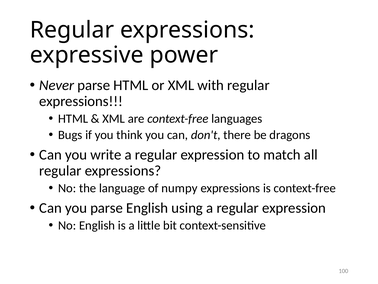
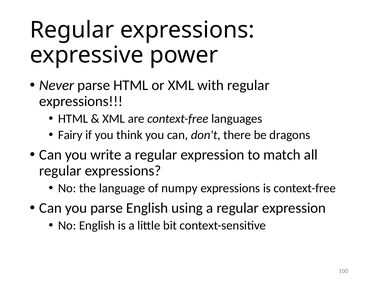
Bugs: Bugs -> Fairy (70, 135)
